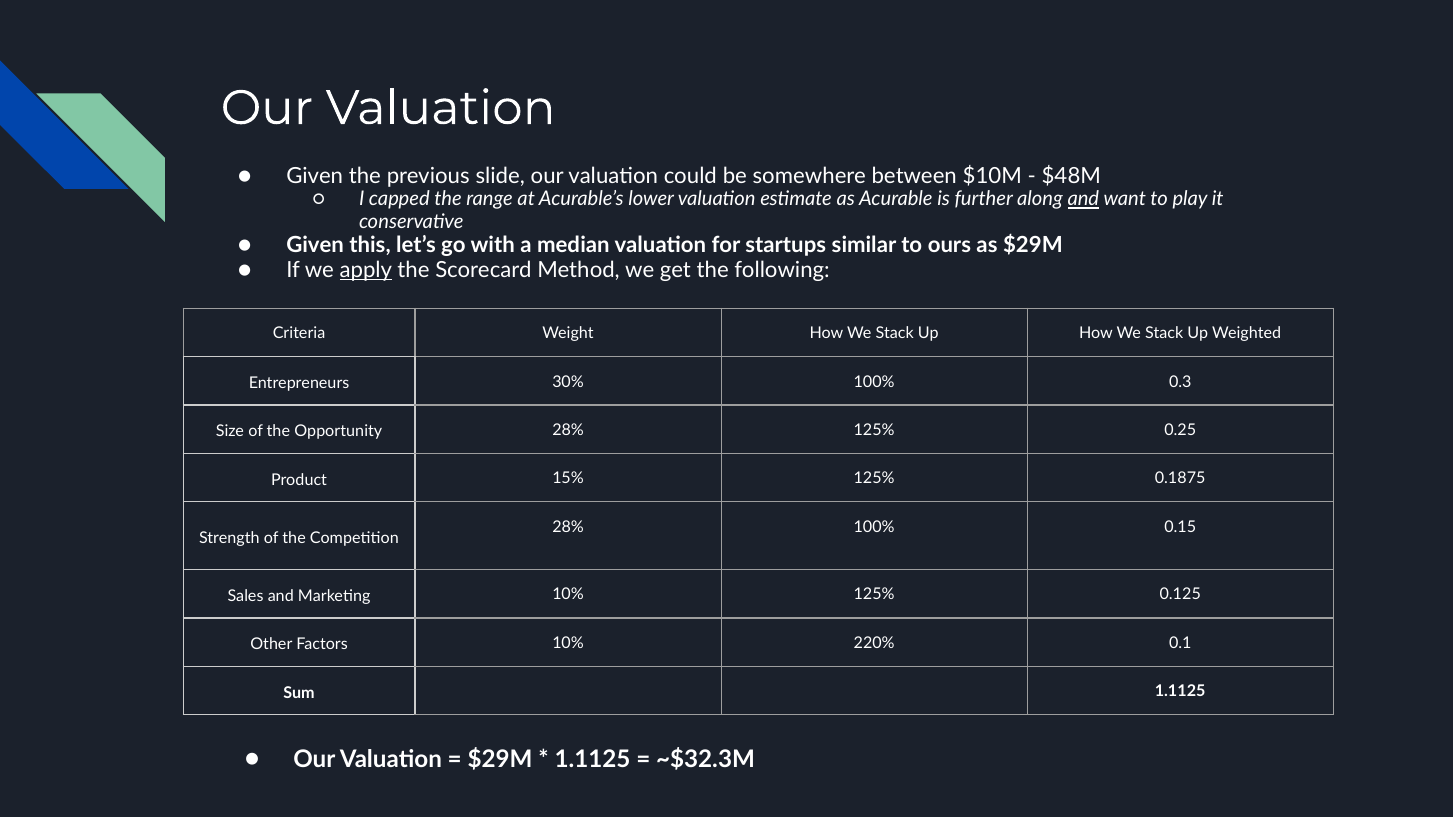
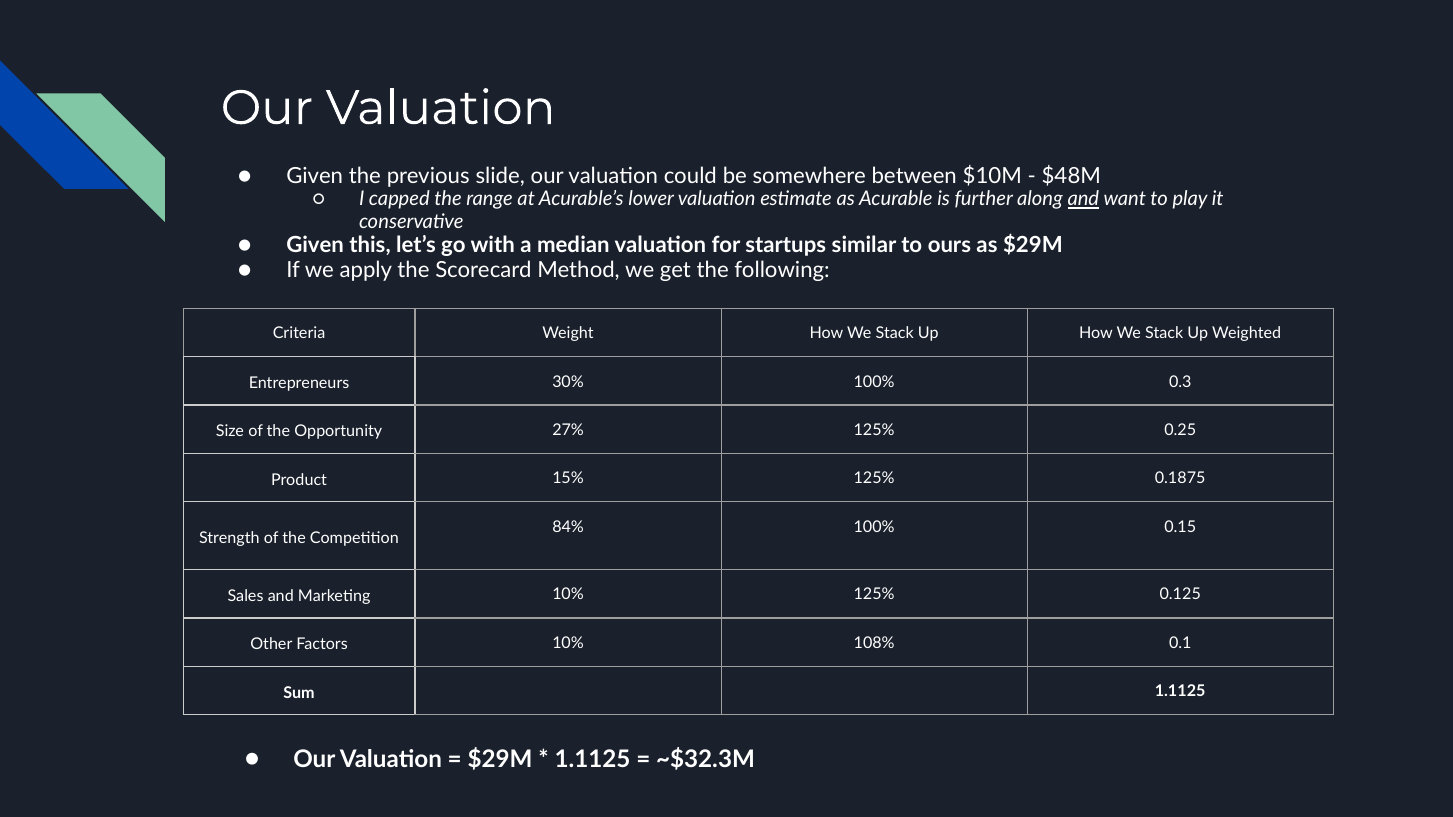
apply underline: present -> none (366, 270)
Opportunity 28%: 28% -> 27% (568, 430)
28%: 28% -> 84% (568, 527)
220%: 220% -> 108% (874, 643)
